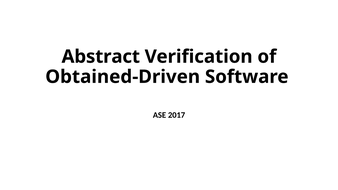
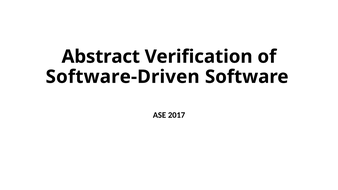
Obtained-Driven: Obtained-Driven -> Software-Driven (123, 77)
